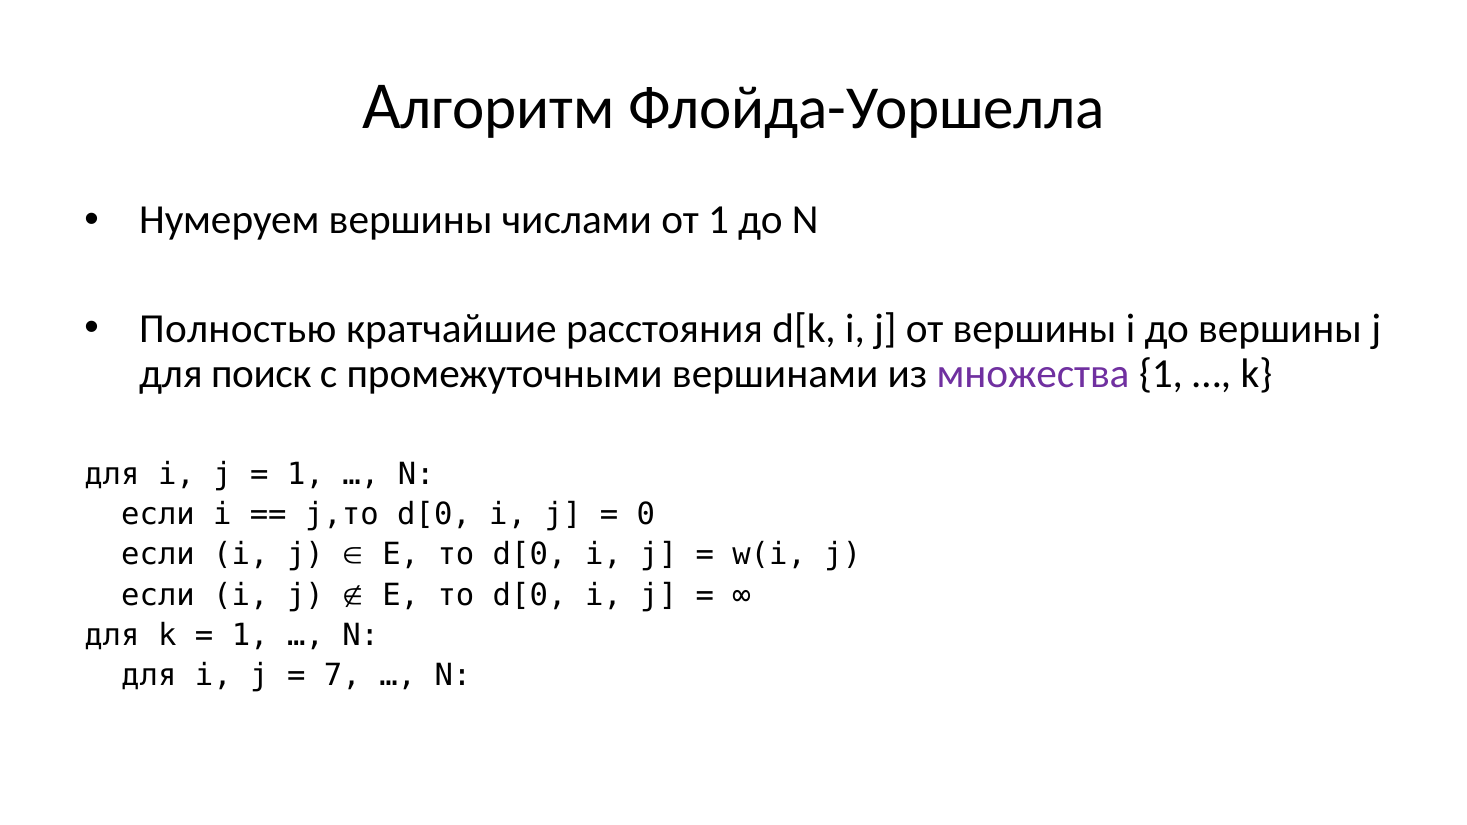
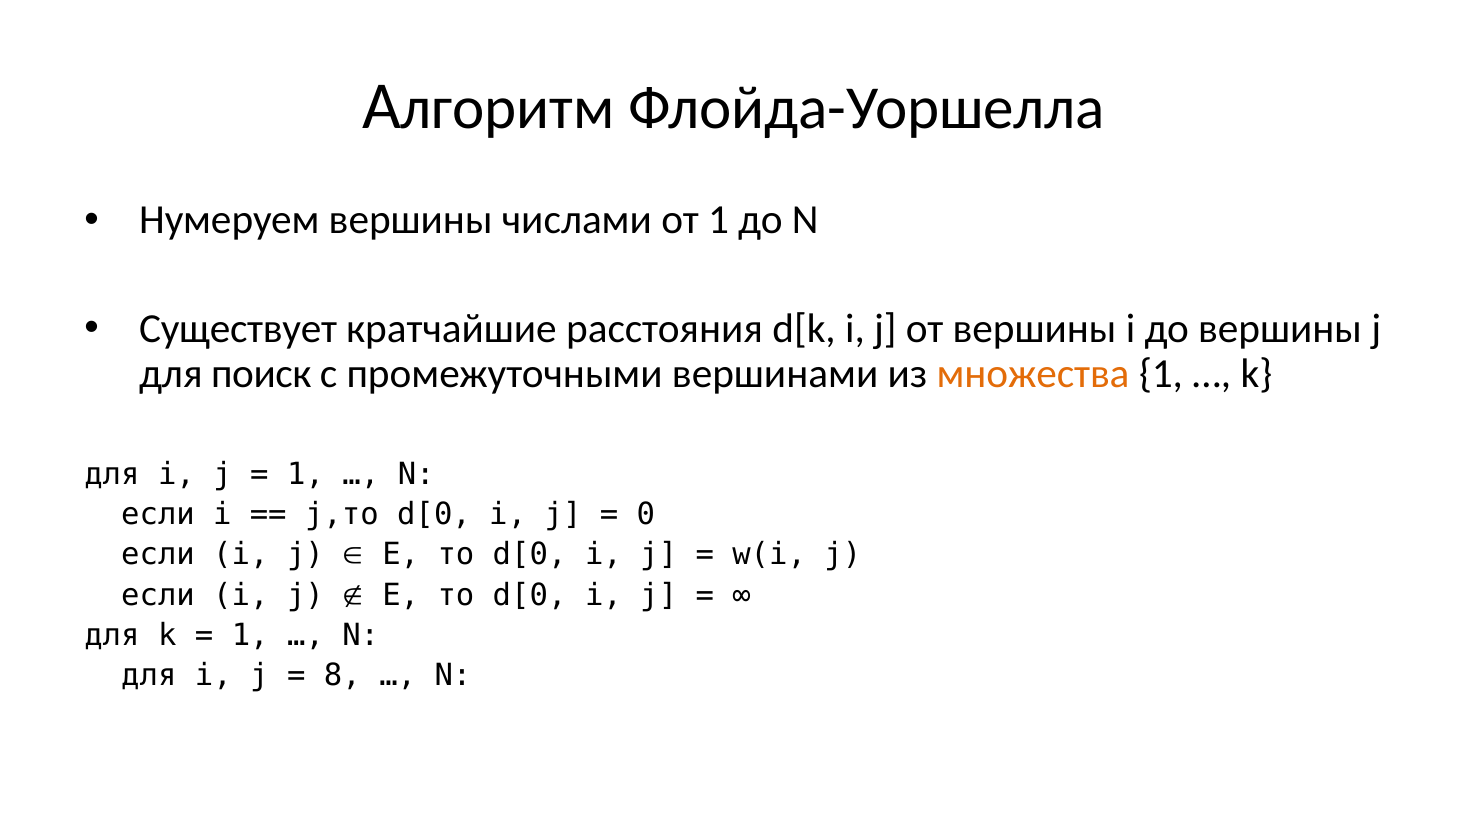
Полностью: Полностью -> Существует (238, 329)
множества colour: purple -> orange (1033, 373)
7: 7 -> 8 (342, 676)
